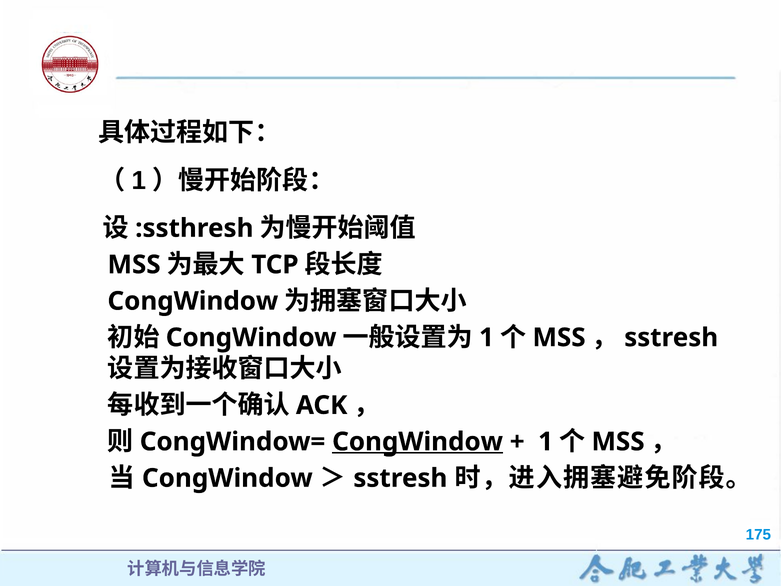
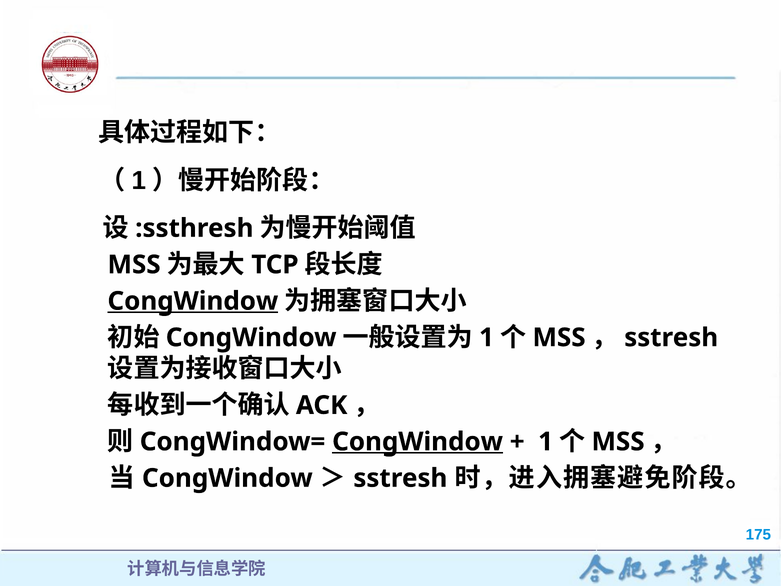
CongWindow underline: none -> present (193, 301)
